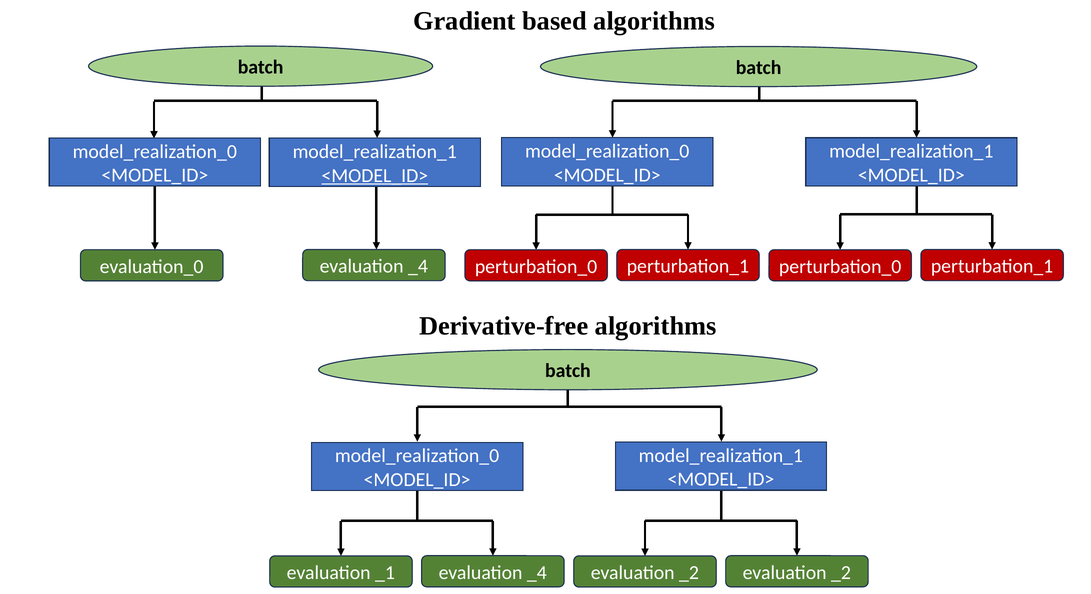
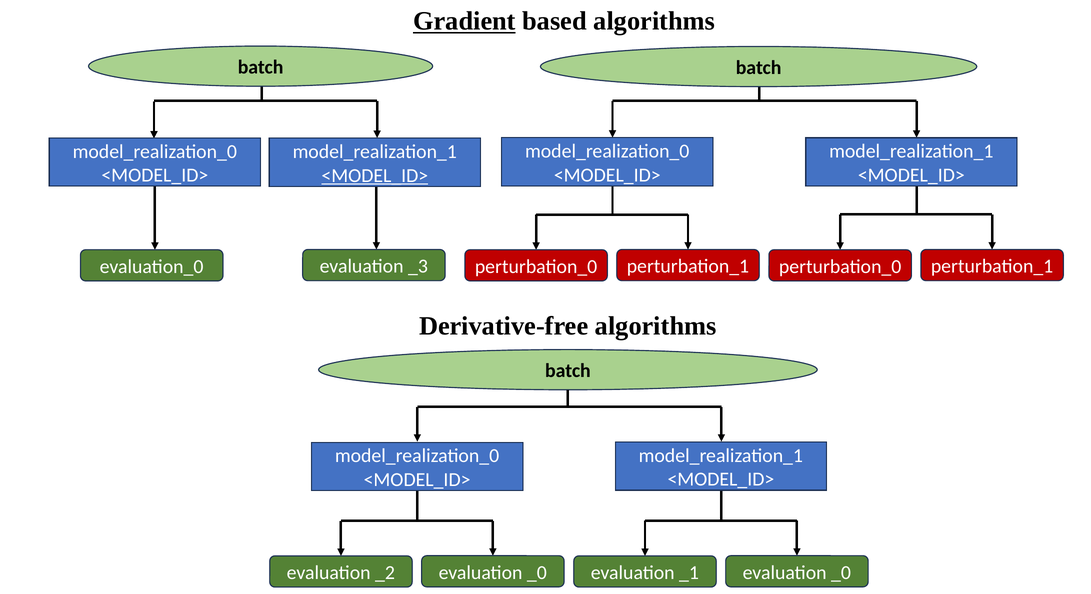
Gradient underline: none -> present (464, 21)
evaluation_0 evaluation _4: _4 -> _3 (418, 266)
_1: _1 -> _2 (385, 573)
_4: _4 -> _0 (537, 572)
_2: _2 -> _1 (689, 573)
_2: _2 -> _0 (841, 572)
